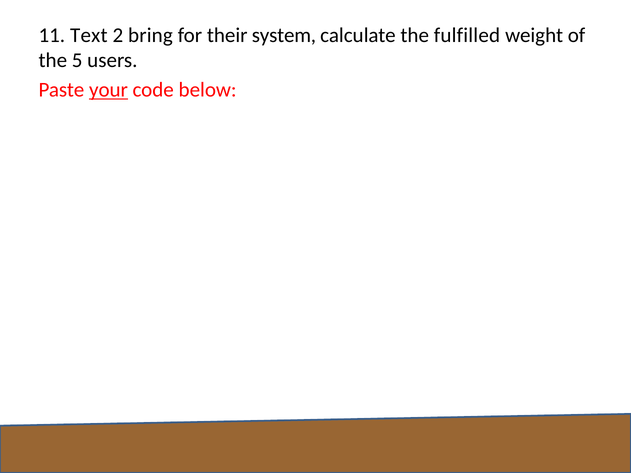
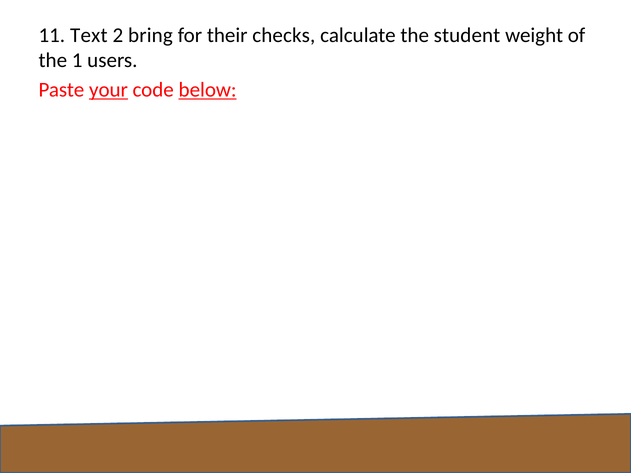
system: system -> checks (284, 35)
fulfilled: fulfilled -> student (467, 35)
5: 5 -> 1 (77, 60)
below underline: none -> present (208, 90)
